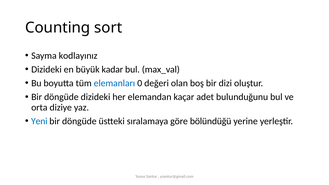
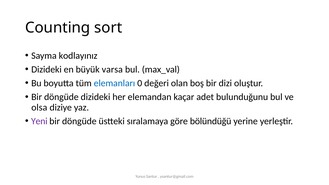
kadar: kadar -> varsa (112, 69)
orta: orta -> olsa (39, 107)
Yeni colour: blue -> purple (39, 121)
